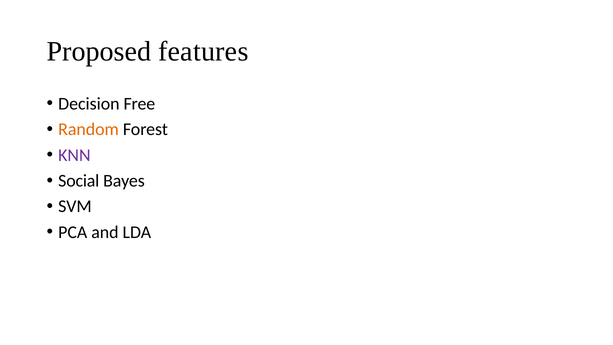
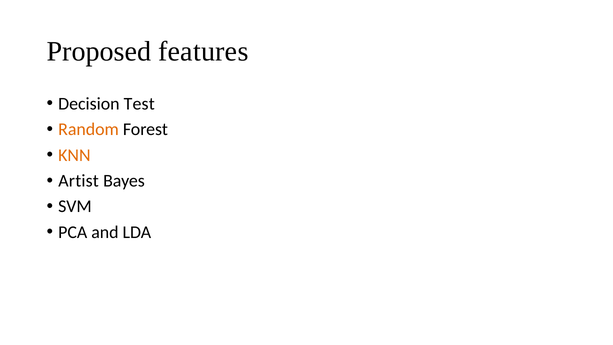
Free: Free -> Test (139, 104)
KNN colour: purple -> orange (74, 155)
Social: Social -> Artist (79, 181)
